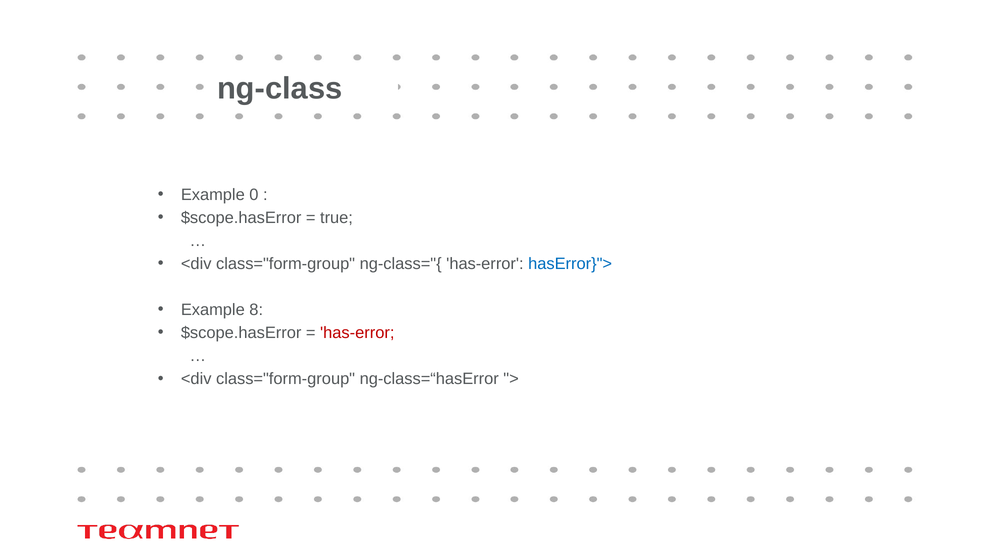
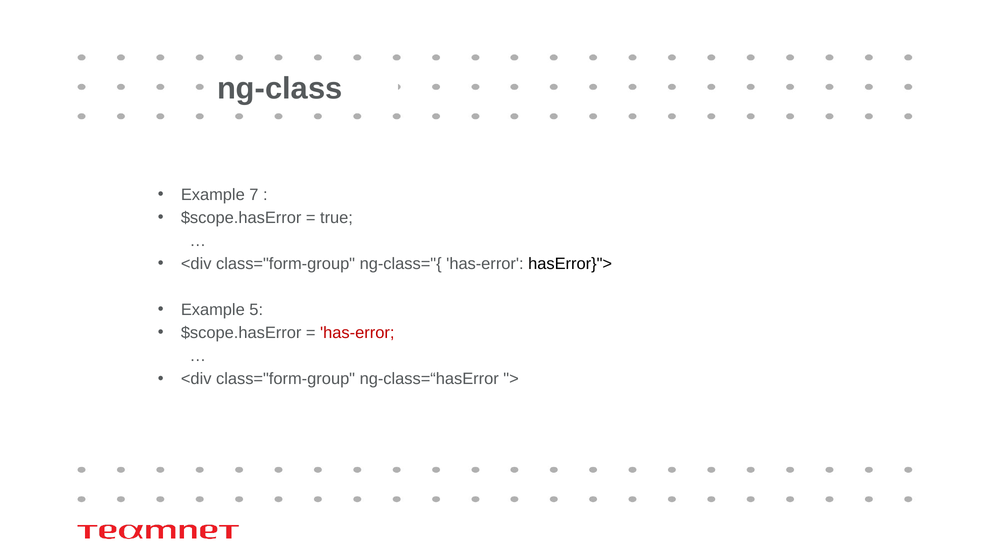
0: 0 -> 7 (254, 195)
hasError}"> colour: blue -> black (570, 264)
8: 8 -> 5 (256, 310)
